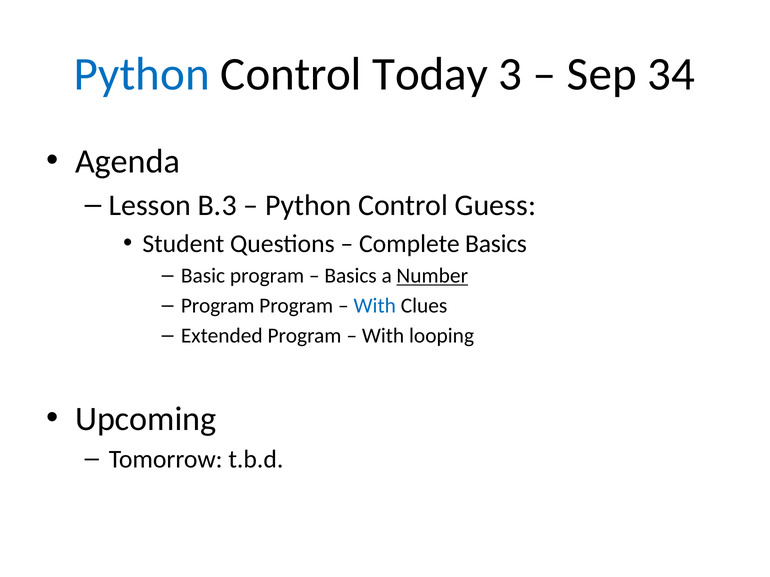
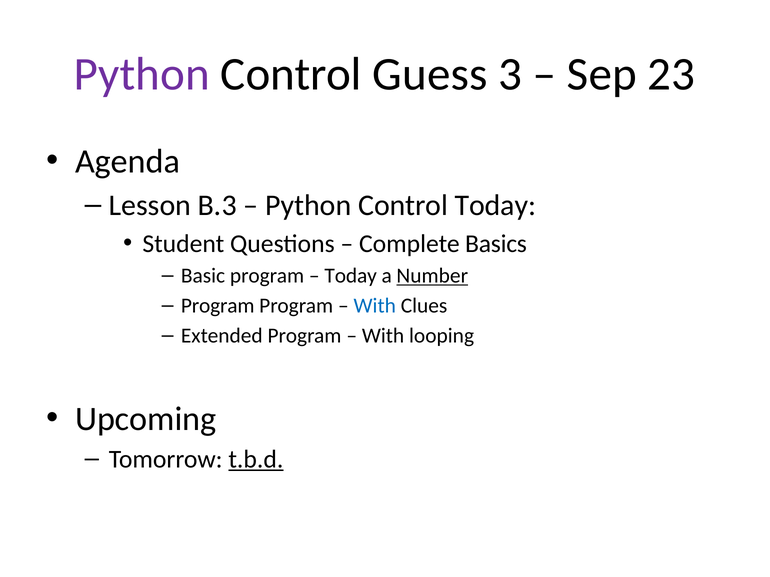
Python colour: blue -> purple (142, 75)
Today: Today -> Guess (430, 75)
34: 34 -> 23 (671, 75)
Control Guess: Guess -> Today (495, 206)
Basics: Basics -> Today (351, 276)
t.b.d underline: none -> present (256, 460)
